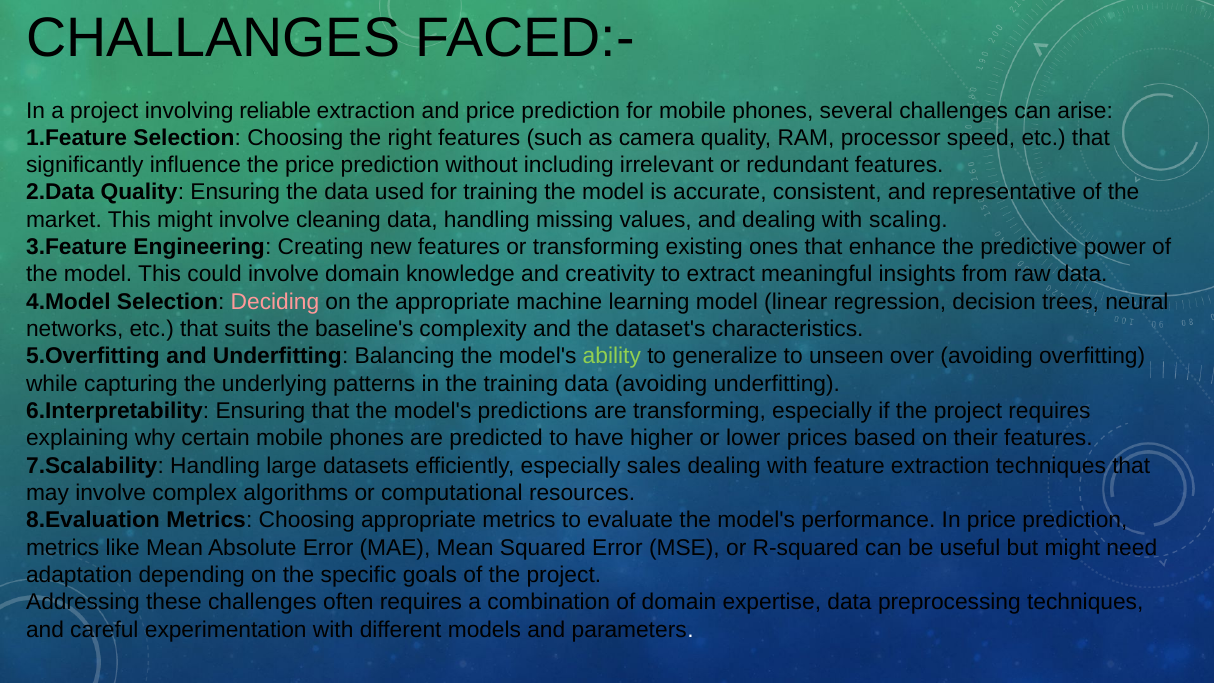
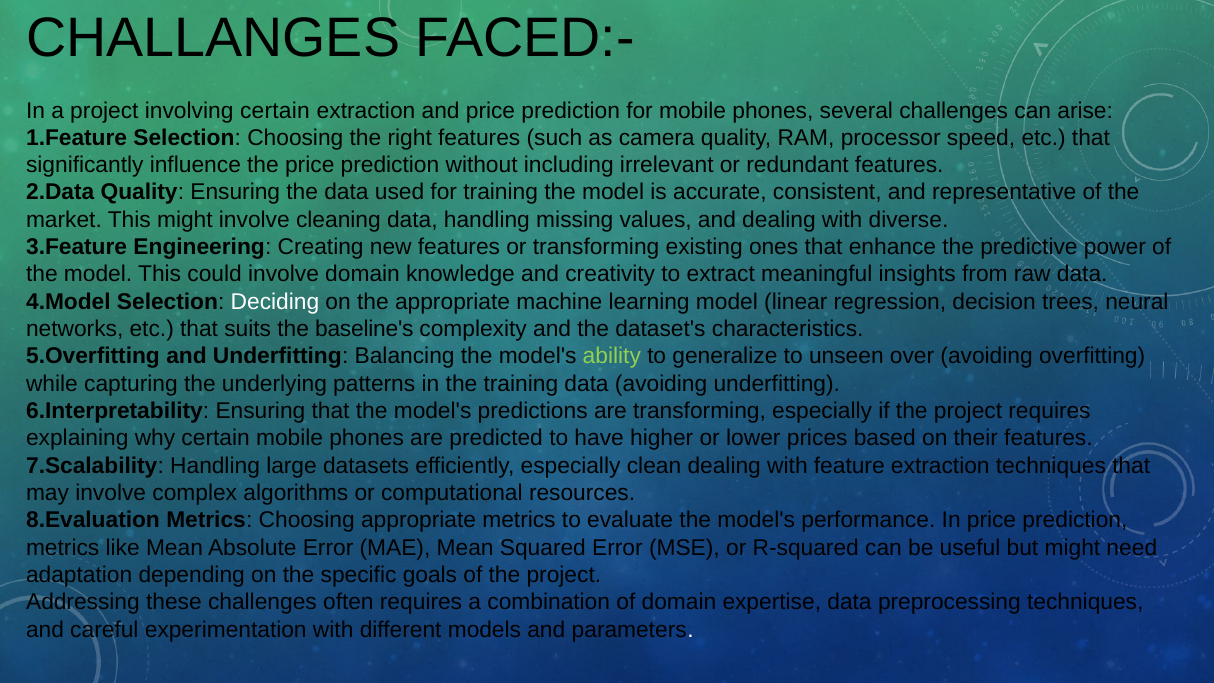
involving reliable: reliable -> certain (275, 110)
scaling: scaling -> diverse (908, 220)
Deciding colour: pink -> white (275, 302)
sales: sales -> clean (654, 466)
